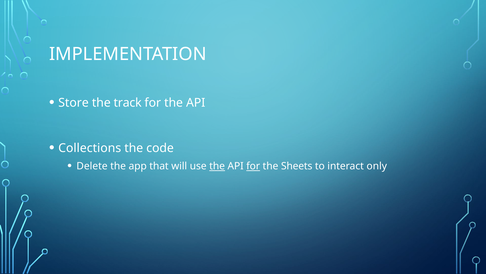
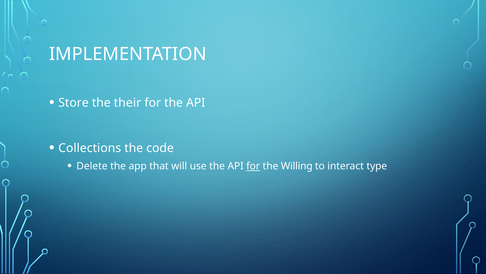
track: track -> their (128, 103)
the underline: present -> none (217, 166)
Sheets: Sheets -> Willing (297, 166)
only: only -> type (377, 166)
